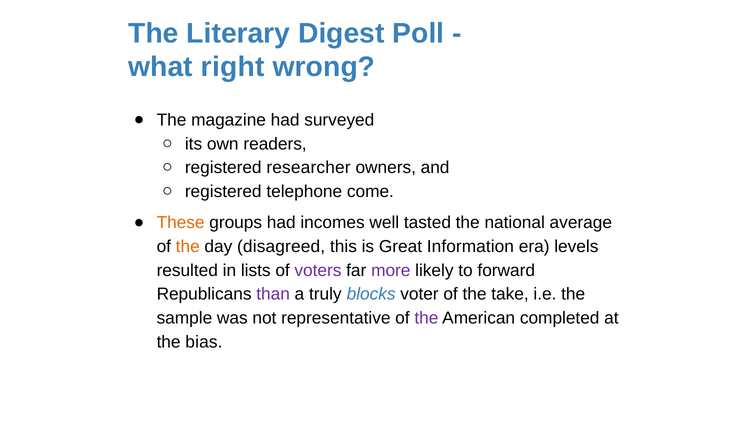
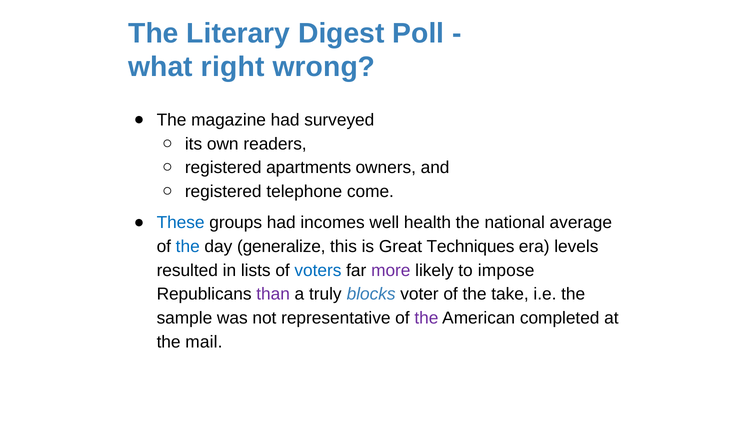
researcher: researcher -> apartments (309, 168)
These colour: orange -> blue (181, 223)
tasted: tasted -> health (427, 223)
the colour: orange -> blue (188, 247)
disagreed: disagreed -> generalize (281, 247)
Information: Information -> Techniques (471, 247)
voters colour: purple -> blue (318, 271)
forward: forward -> impose (506, 271)
bias: bias -> mail (204, 342)
